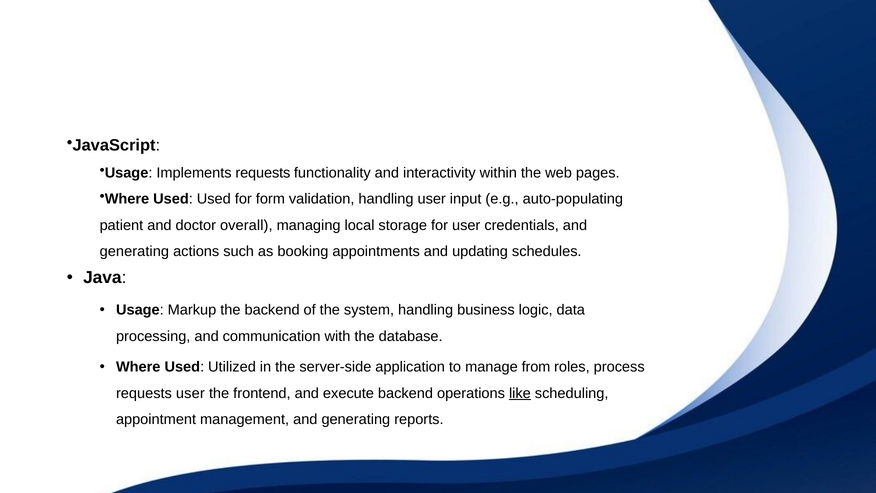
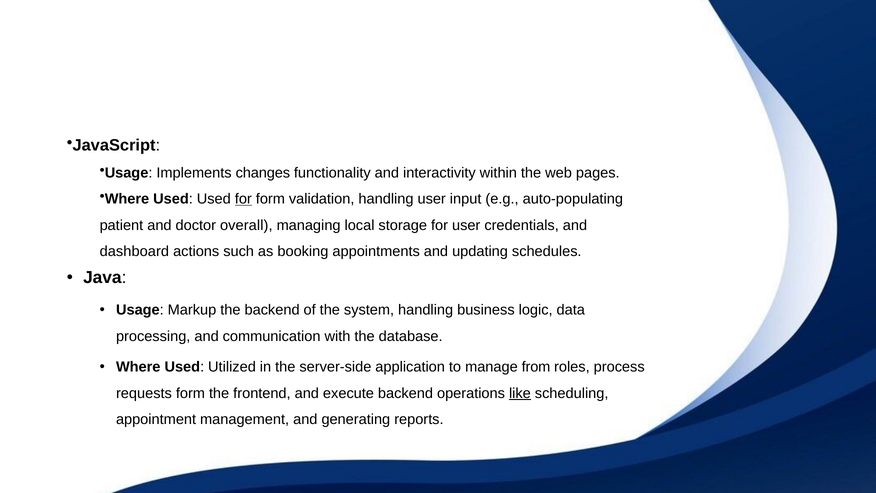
Implements requests: requests -> changes (263, 173)
for underline: none -> present (243, 199)
generating: generating -> dashboard (134, 251)
requests user: user -> form (190, 393)
